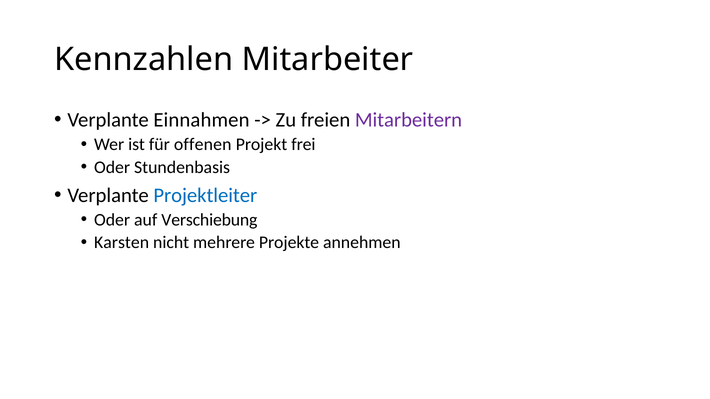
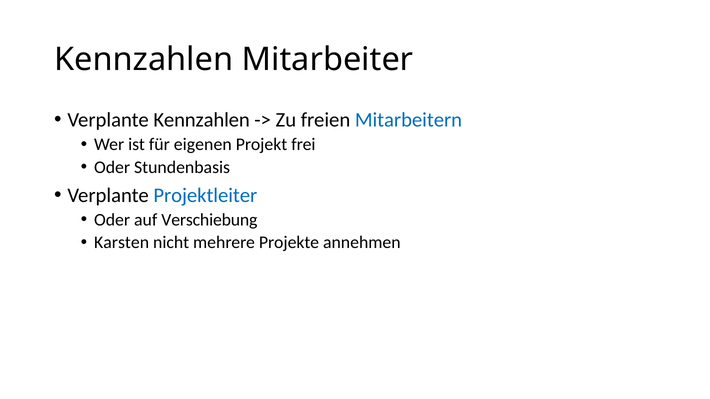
Verplante Einnahmen: Einnahmen -> Kennzahlen (202, 120)
Mitarbeitern colour: purple -> blue (408, 120)
offenen: offenen -> eigenen (203, 145)
